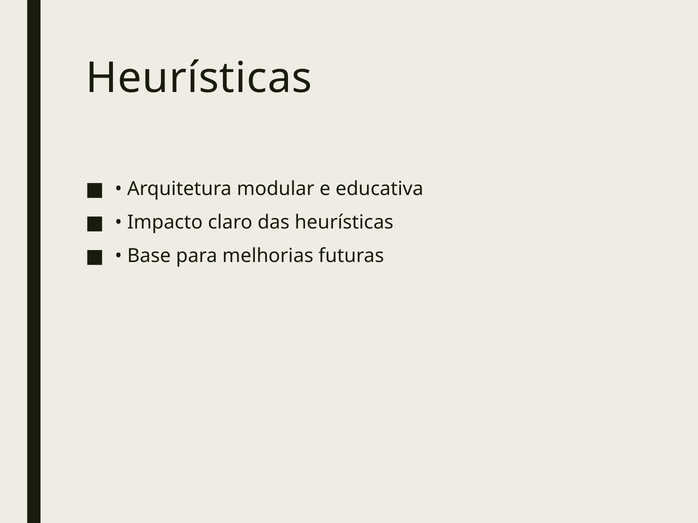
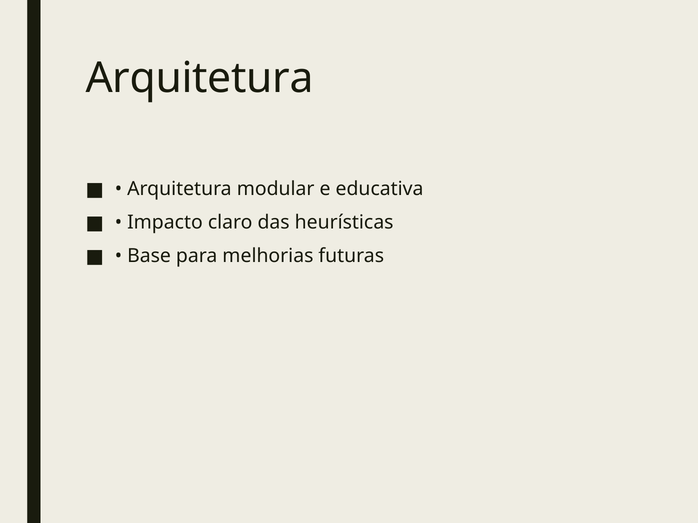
Heurísticas: Heurísticas -> Arquitetura (199, 78)
